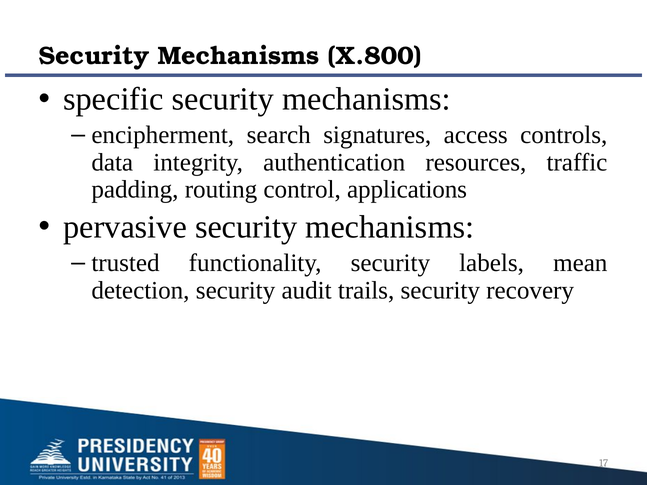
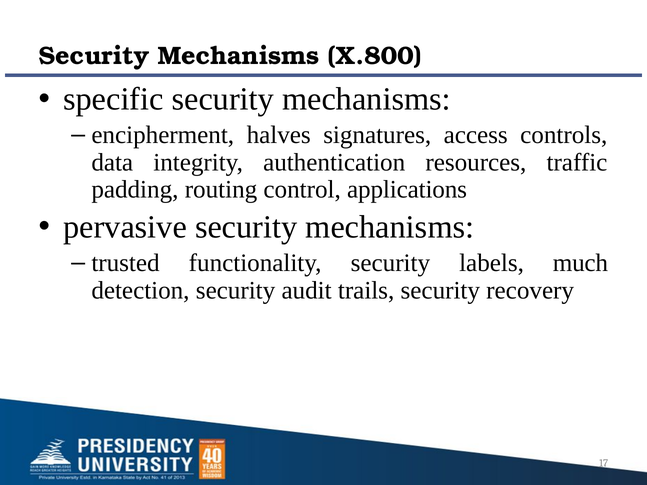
search: search -> halves (279, 135)
mean: mean -> much (580, 263)
